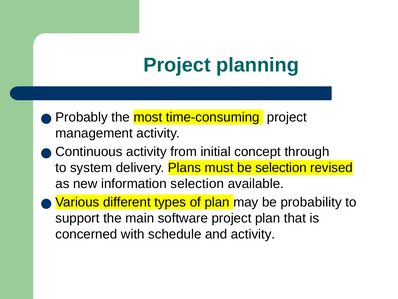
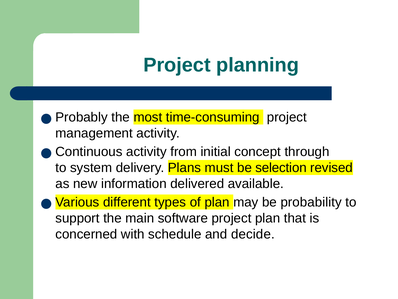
information selection: selection -> delivered (197, 183)
and activity: activity -> decide (253, 234)
